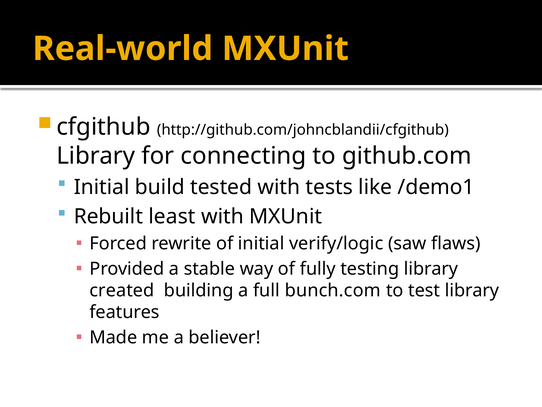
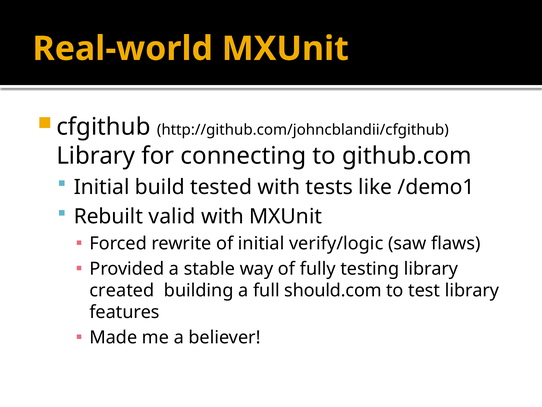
least: least -> valid (172, 216)
bunch.com: bunch.com -> should.com (333, 290)
